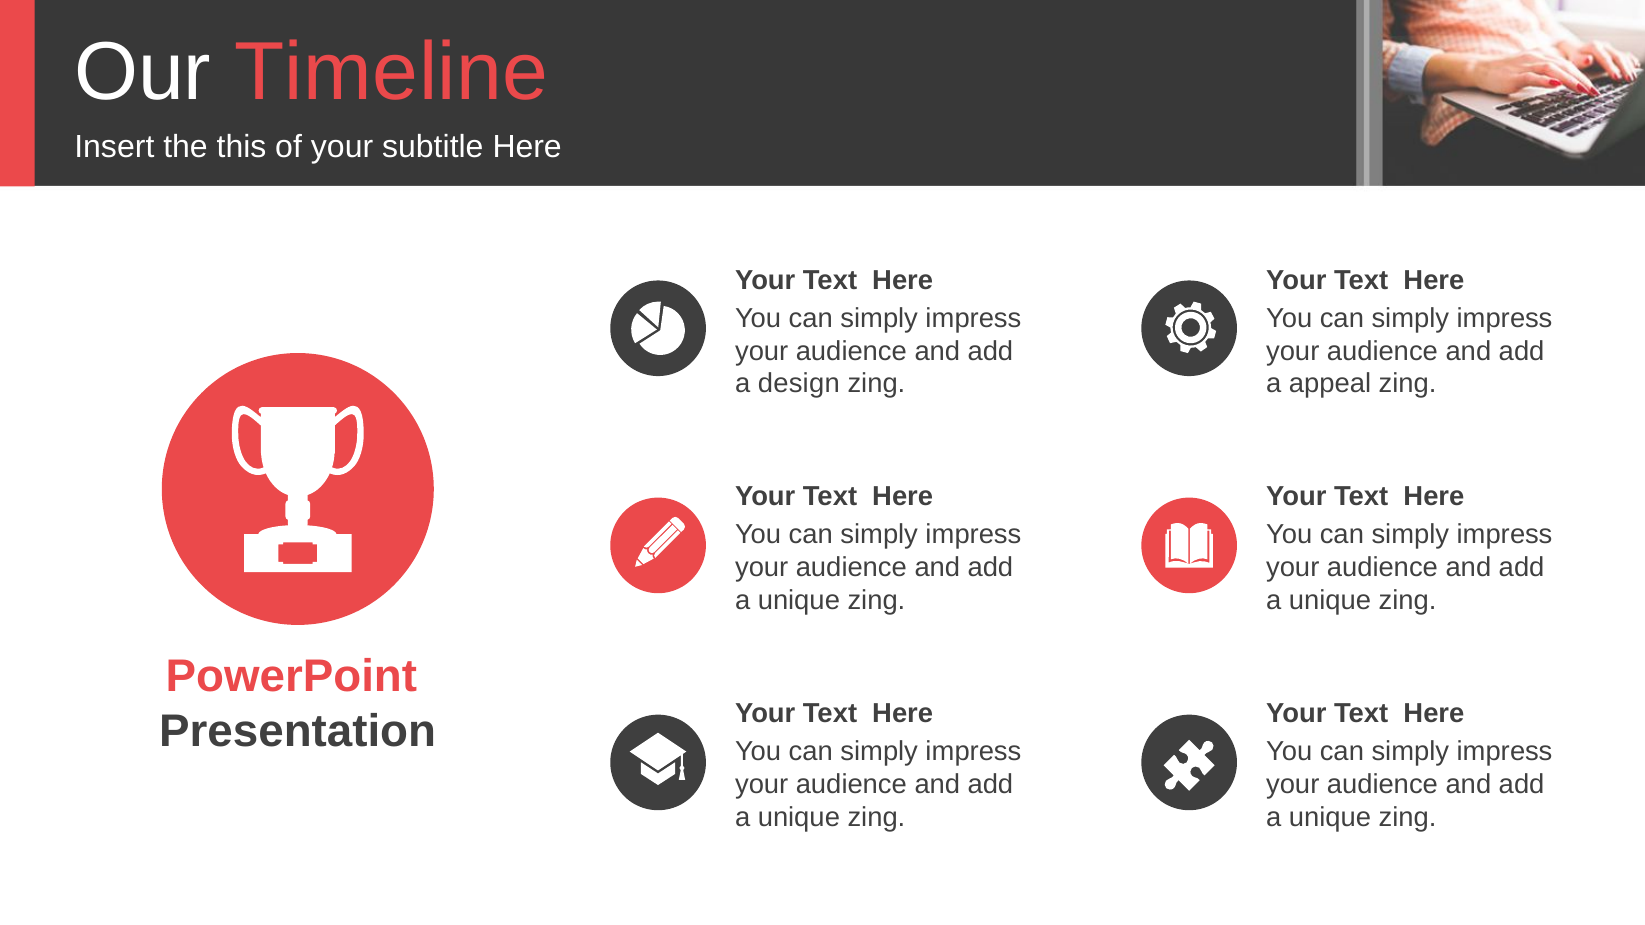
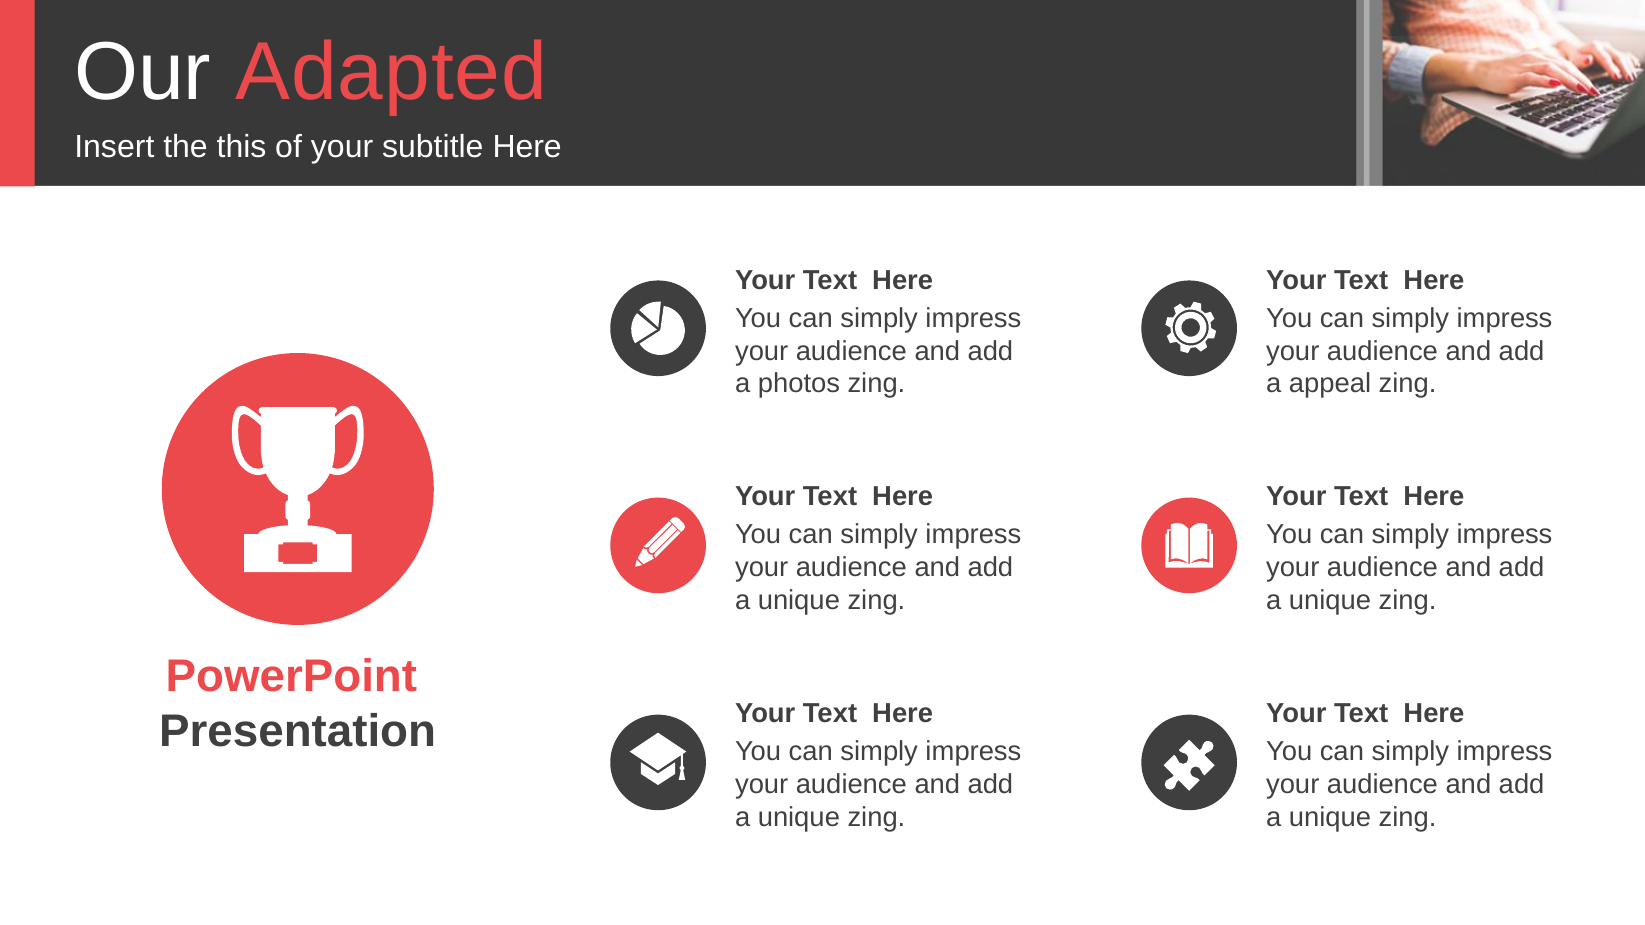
Timeline: Timeline -> Adapted (391, 73)
design: design -> photos (799, 384)
